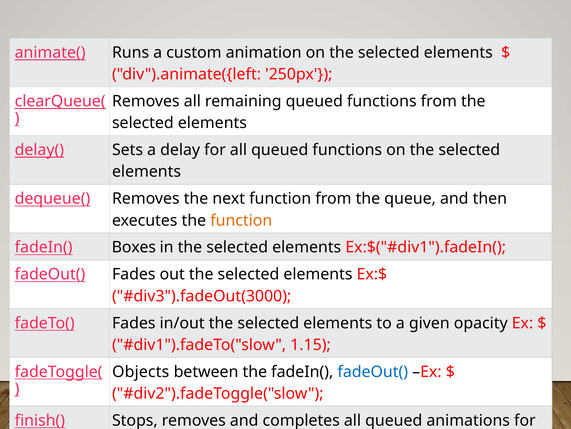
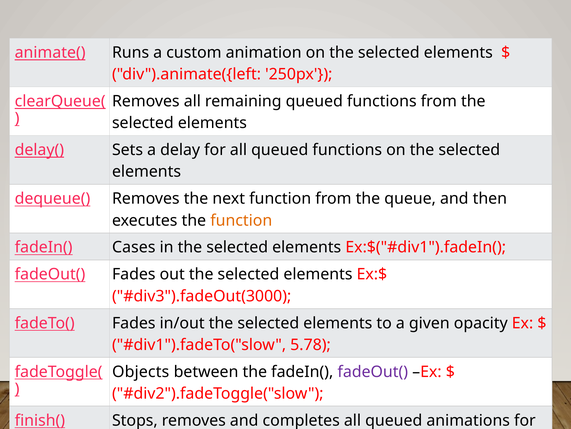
Boxes: Boxes -> Cases (134, 247)
1.15: 1.15 -> 5.78 (311, 344)
fadeOut( colour: blue -> purple (373, 371)
